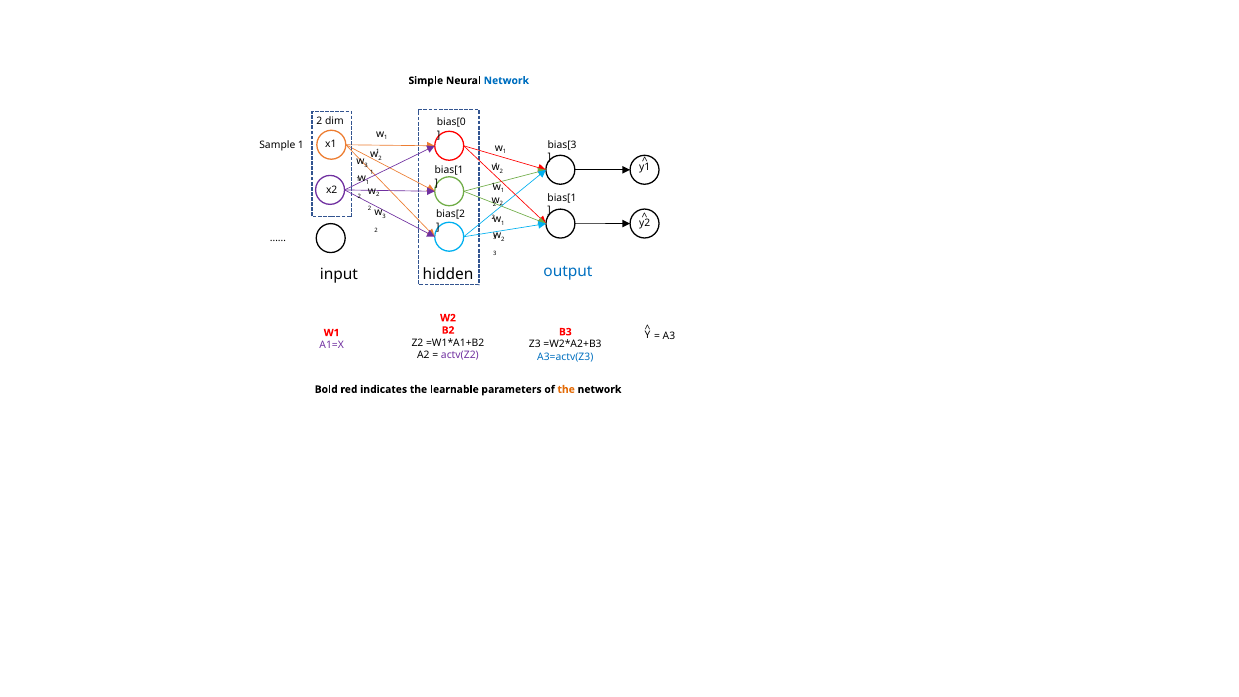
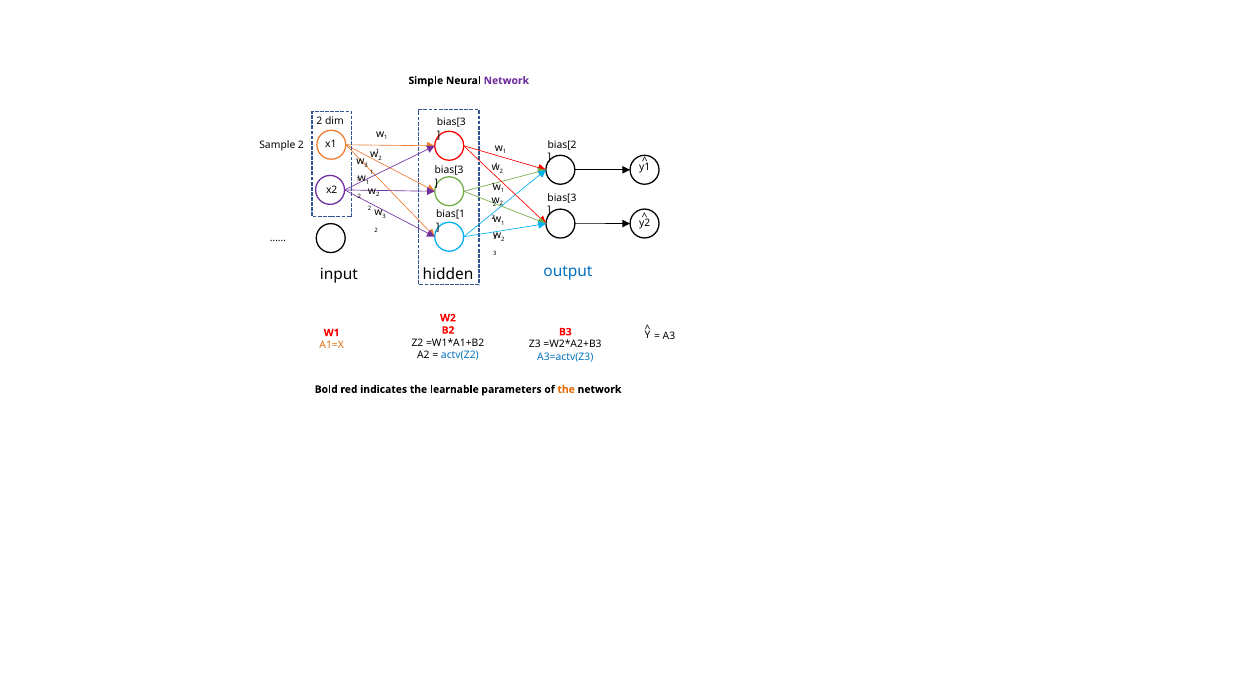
Network colour: blue -> purple (506, 81)
bias[0: bias[0 -> bias[3 (451, 122)
Sample 1: 1 -> 2 (301, 145)
bias[3: bias[3 -> bias[2 (562, 145)
bias[1: bias[1 -> bias[3 (449, 170)
bias[1: bias[1 -> bias[3 (562, 198)
bias[2: bias[2 -> bias[1 (451, 214)
A1=X colour: purple -> orange (332, 345)
actv(Z2 colour: purple -> blue (460, 355)
